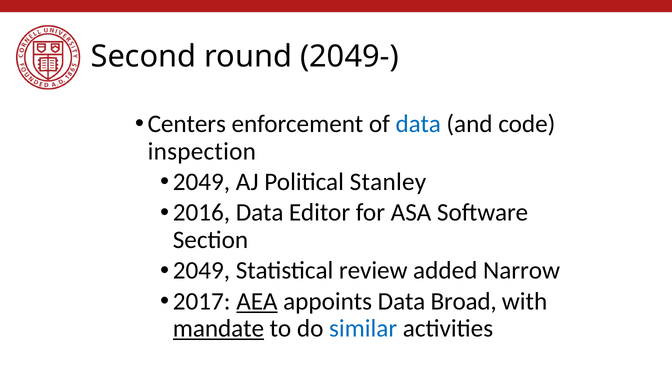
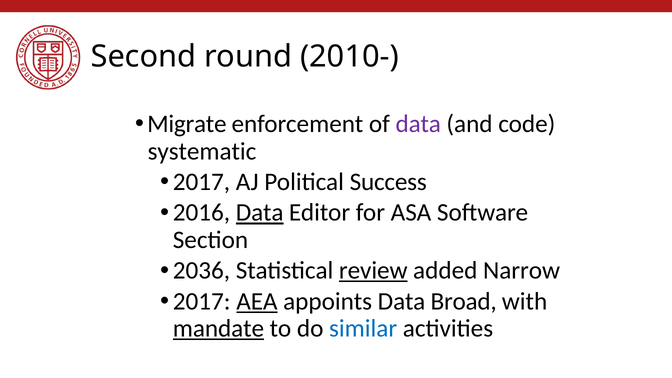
2049-: 2049- -> 2010- (350, 56)
Centers: Centers -> Migrate (187, 124)
data colour: blue -> purple (418, 124)
inspection: inspection -> systematic (202, 151)
2049: 2049 -> 2017 (201, 182)
Stanley: Stanley -> Success (388, 182)
Data underline: none -> present (260, 213)
2049: 2049 -> 2036 (201, 271)
review underline: none -> present (373, 271)
